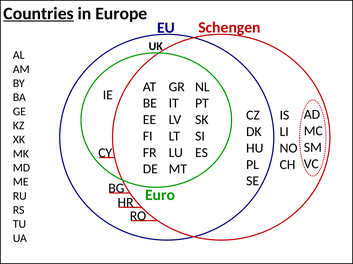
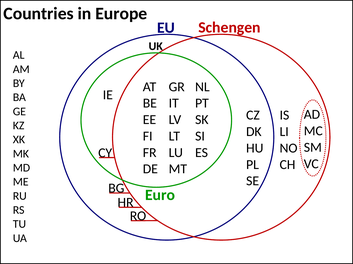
Countries underline: present -> none (39, 14)
